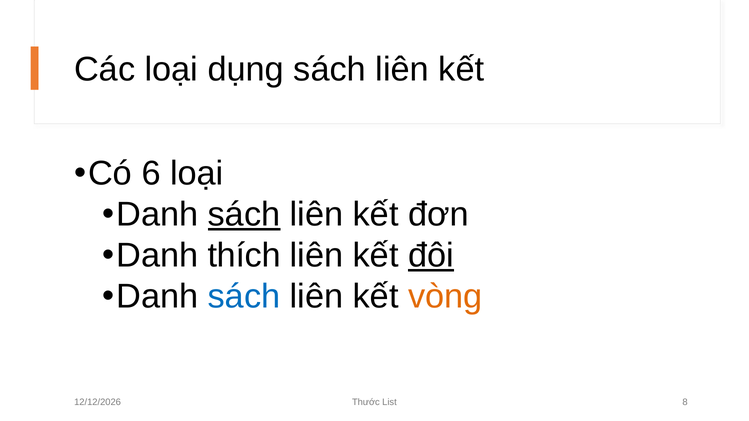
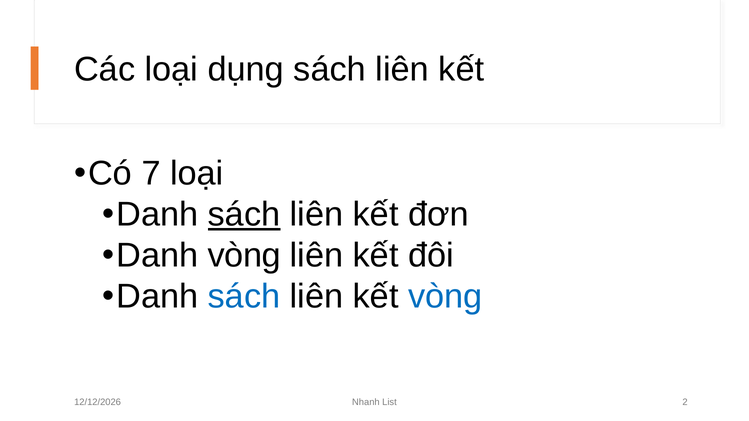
6: 6 -> 7 (151, 174)
Danh thích: thích -> vòng (244, 256)
đôi underline: present -> none (431, 256)
vòng colour: orange -> blue (445, 297)
Thước: Thước -> Nhanh (366, 402)
8: 8 -> 2 (685, 402)
